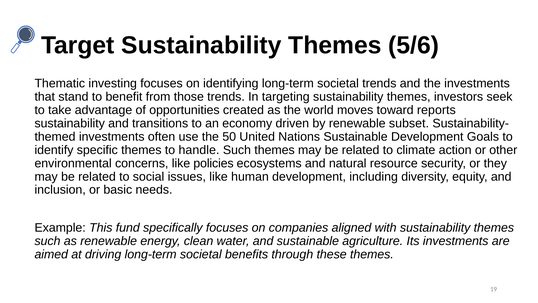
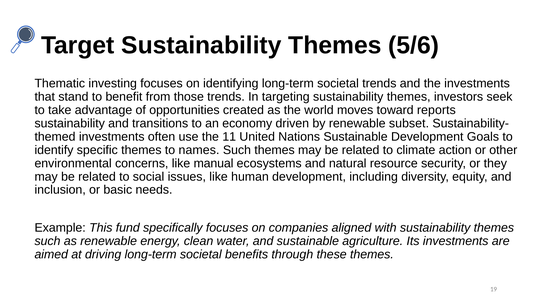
50: 50 -> 11 (229, 136)
handle: handle -> names (199, 150)
policies: policies -> manual (214, 163)
